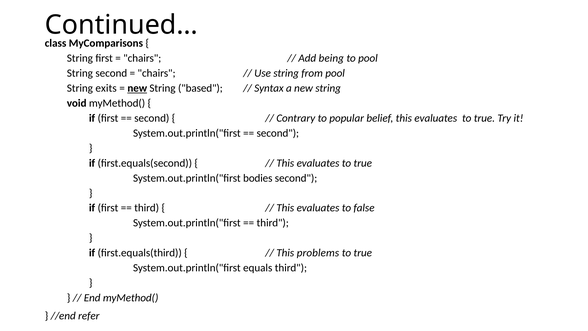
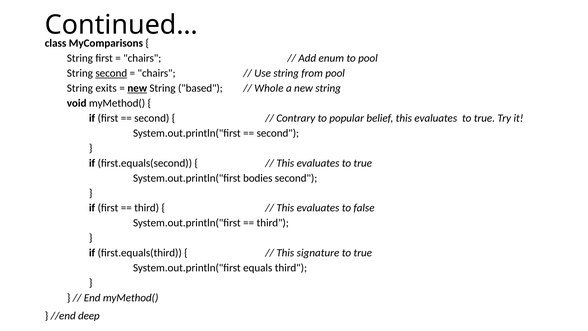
being: being -> enum (331, 58)
second underline: none -> present (111, 73)
Syntax: Syntax -> Whole (269, 88)
problems: problems -> signature (318, 253)
refer: refer -> deep (89, 316)
